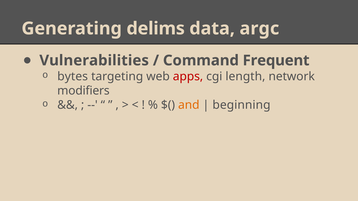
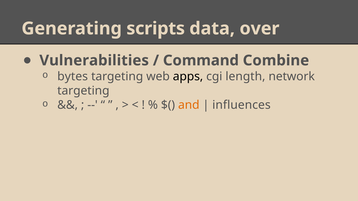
delims: delims -> scripts (156, 29)
argc: argc -> over (259, 29)
Frequent: Frequent -> Combine (276, 61)
apps colour: red -> black (188, 76)
modifiers: modifiers -> targeting (83, 91)
beginning: beginning -> influences (241, 105)
